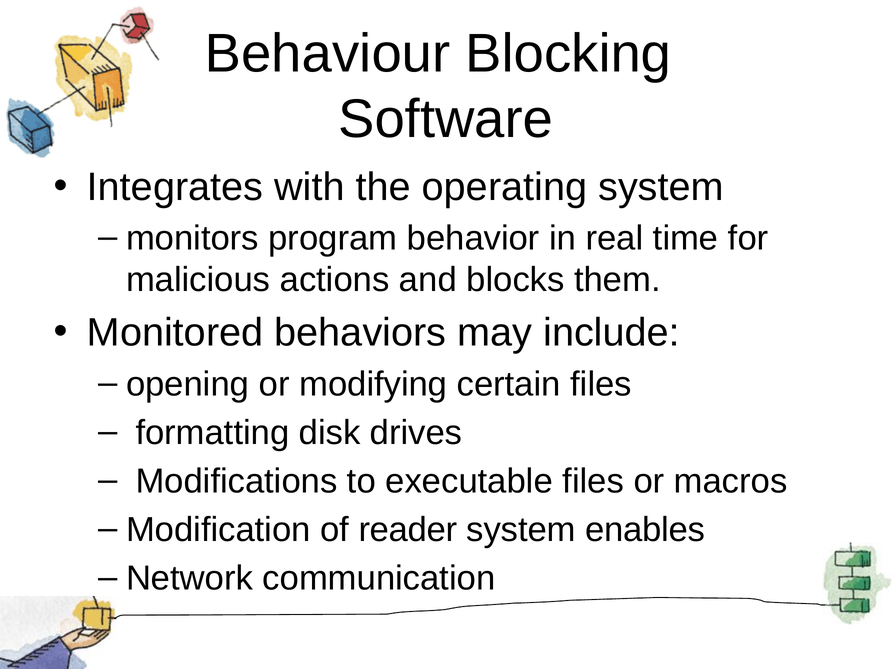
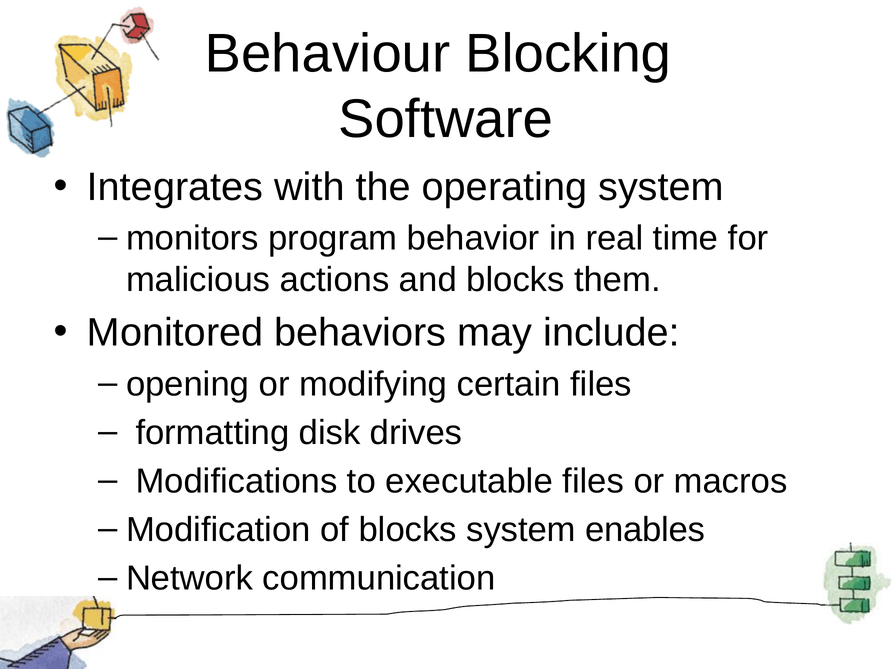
of reader: reader -> blocks (408, 530)
